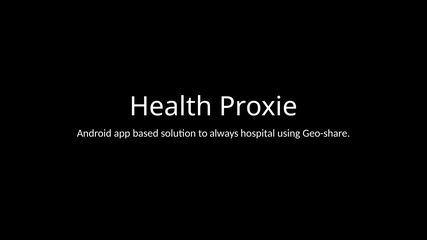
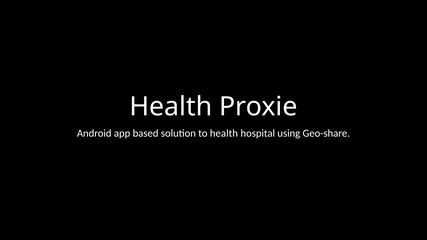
to always: always -> health (224, 133)
